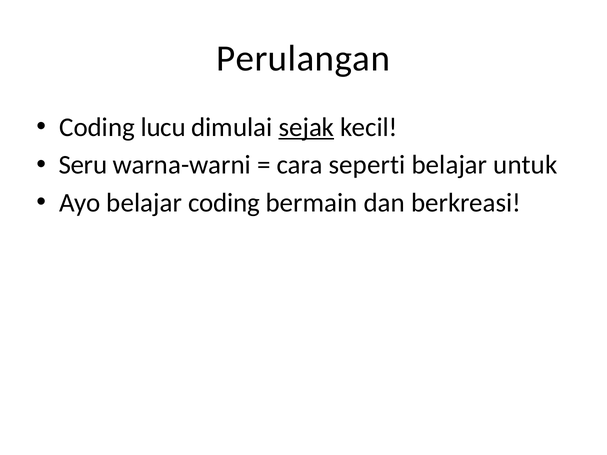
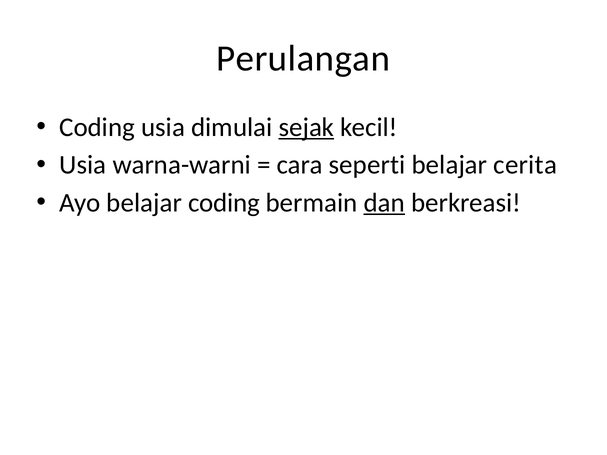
Coding lucu: lucu -> usia (163, 127)
Seru: Seru -> Usia (83, 165)
untuk: untuk -> cerita (525, 165)
dan underline: none -> present (384, 203)
